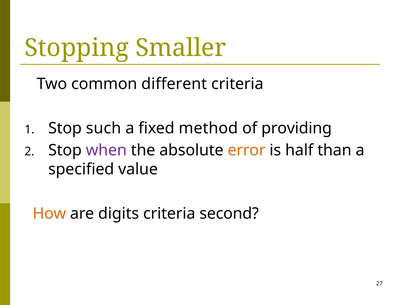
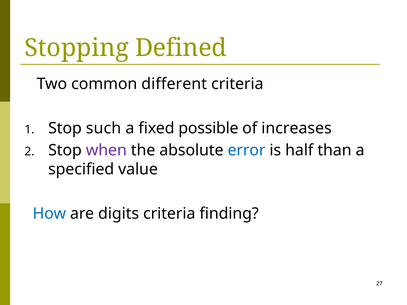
Smaller: Smaller -> Defined (181, 48)
method: method -> possible (208, 128)
providing: providing -> increases (296, 128)
error colour: orange -> blue (247, 150)
How colour: orange -> blue (49, 214)
second: second -> finding (229, 214)
